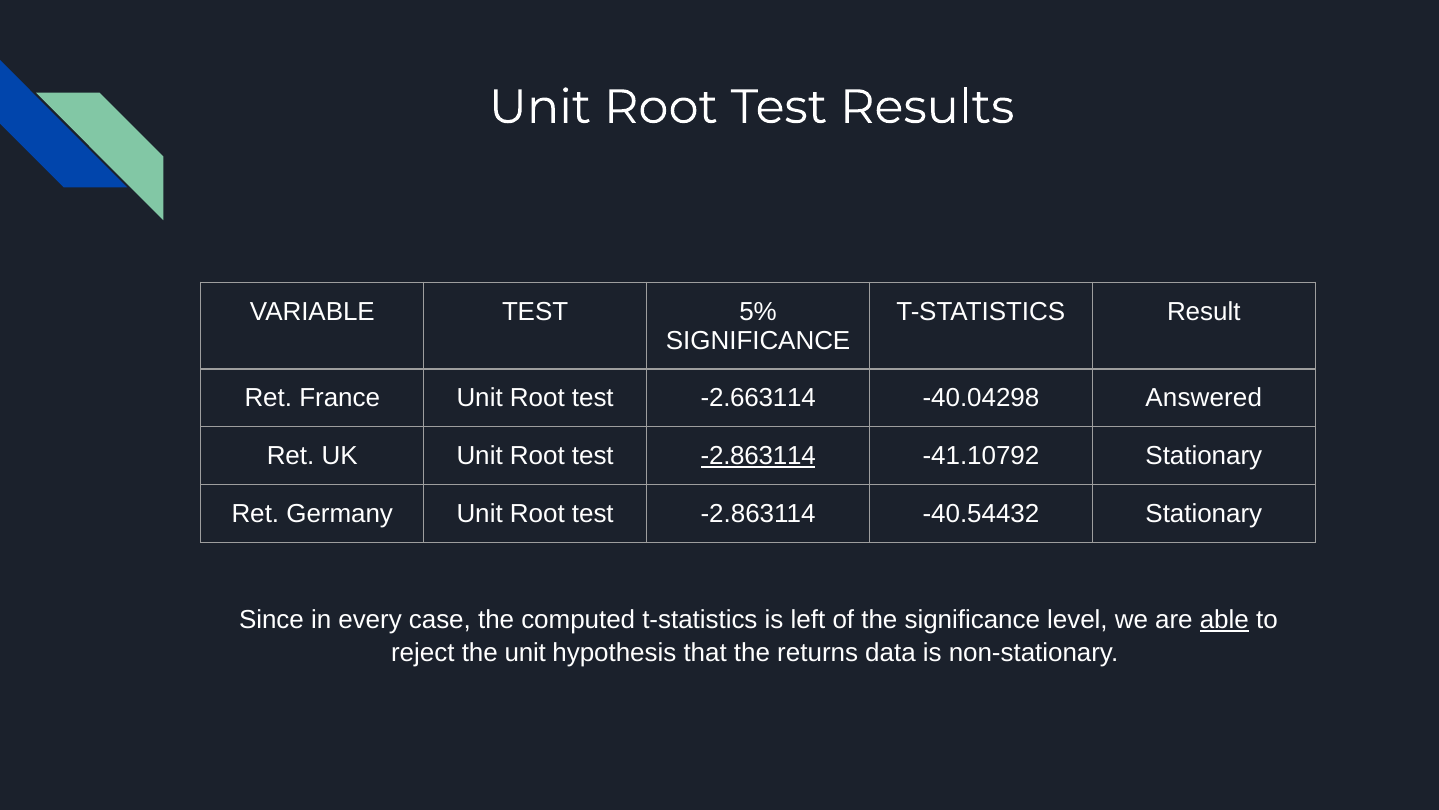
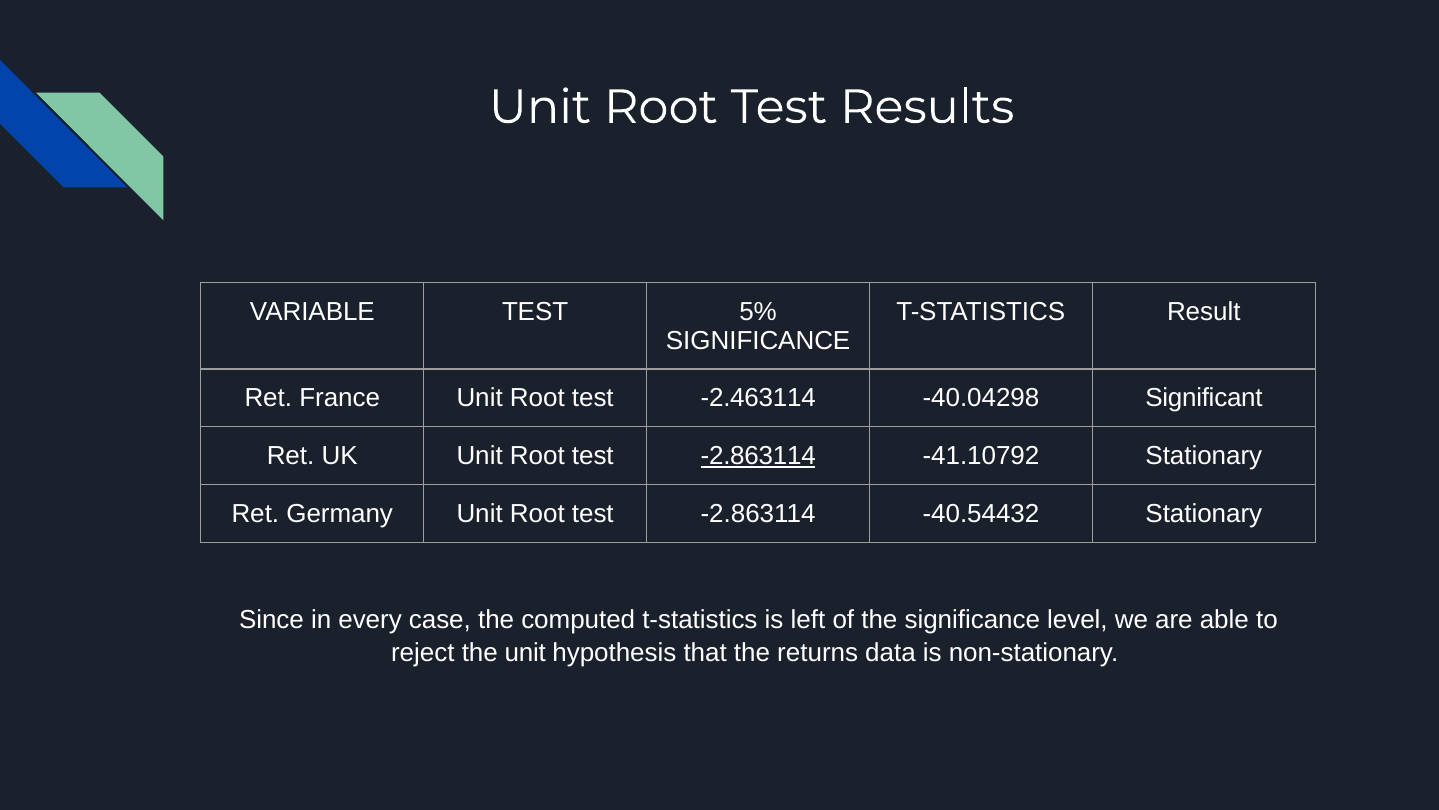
-2.663114: -2.663114 -> -2.463114 (758, 398)
Answered: Answered -> Significant (1204, 398)
able underline: present -> none (1224, 620)
